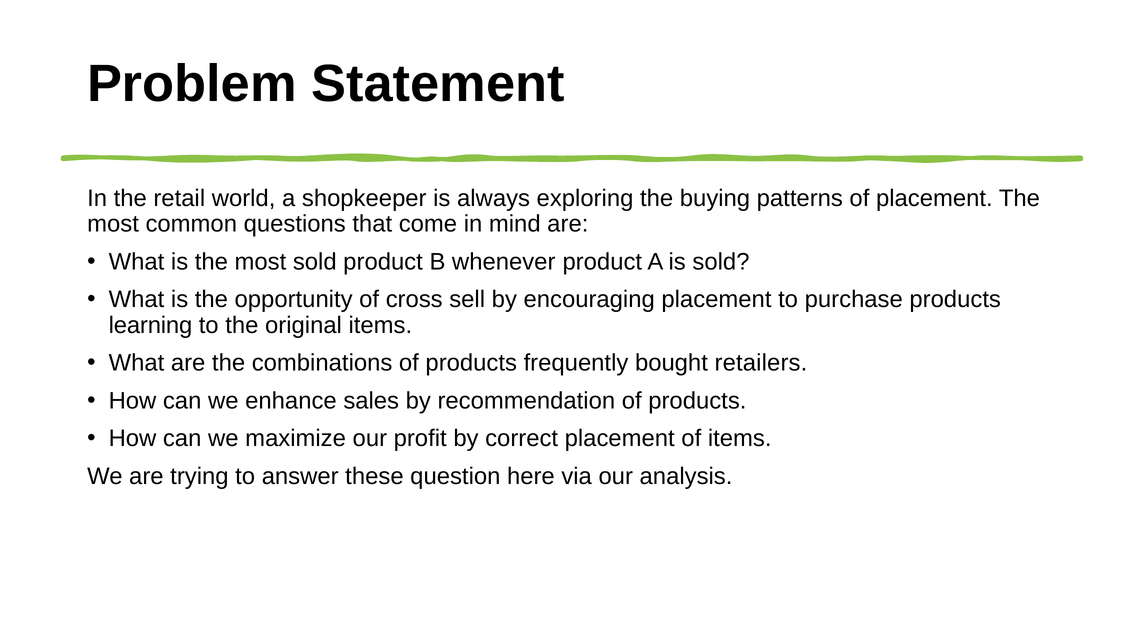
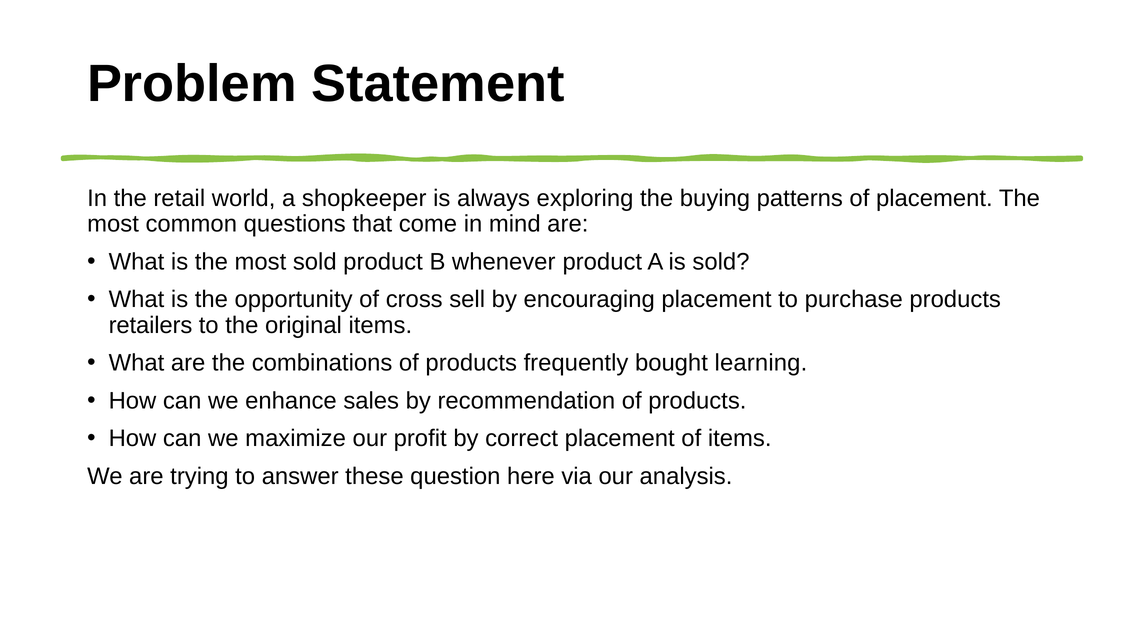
learning: learning -> retailers (150, 325)
retailers: retailers -> learning (761, 363)
